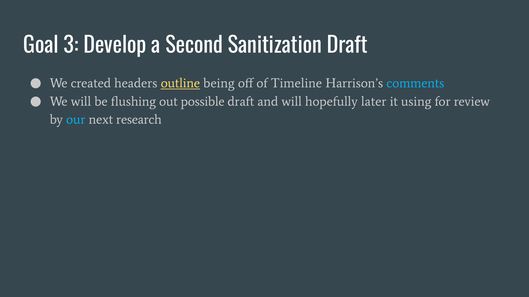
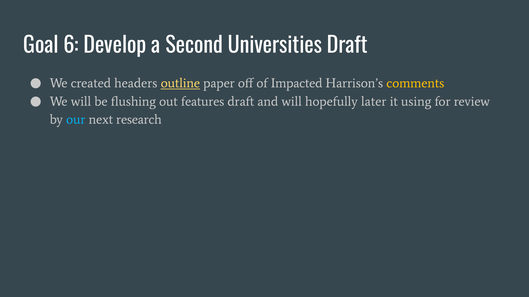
3: 3 -> 6 (71, 46)
Sanitization: Sanitization -> Universities (275, 46)
being: being -> paper (219, 83)
Timeline: Timeline -> Impacted (297, 83)
comments colour: light blue -> yellow (415, 83)
possible: possible -> features (203, 102)
